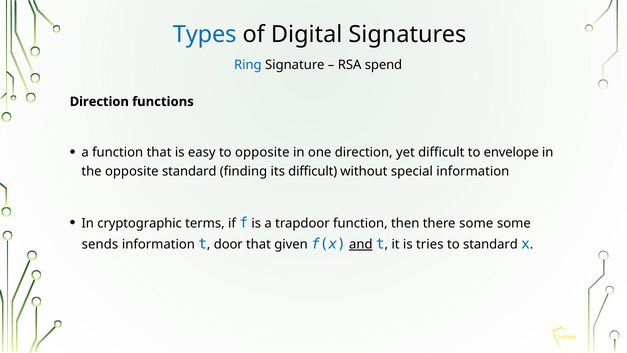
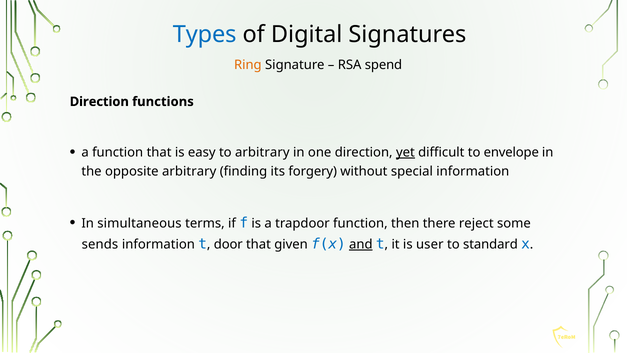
Ring colour: blue -> orange (248, 65)
to opposite: opposite -> arbitrary (262, 152)
yet underline: none -> present (405, 152)
opposite standard: standard -> arbitrary (189, 171)
its difficult: difficult -> forgery (313, 171)
cryptographic: cryptographic -> simultaneous (139, 223)
there some: some -> reject (476, 223)
tries: tries -> user (430, 244)
